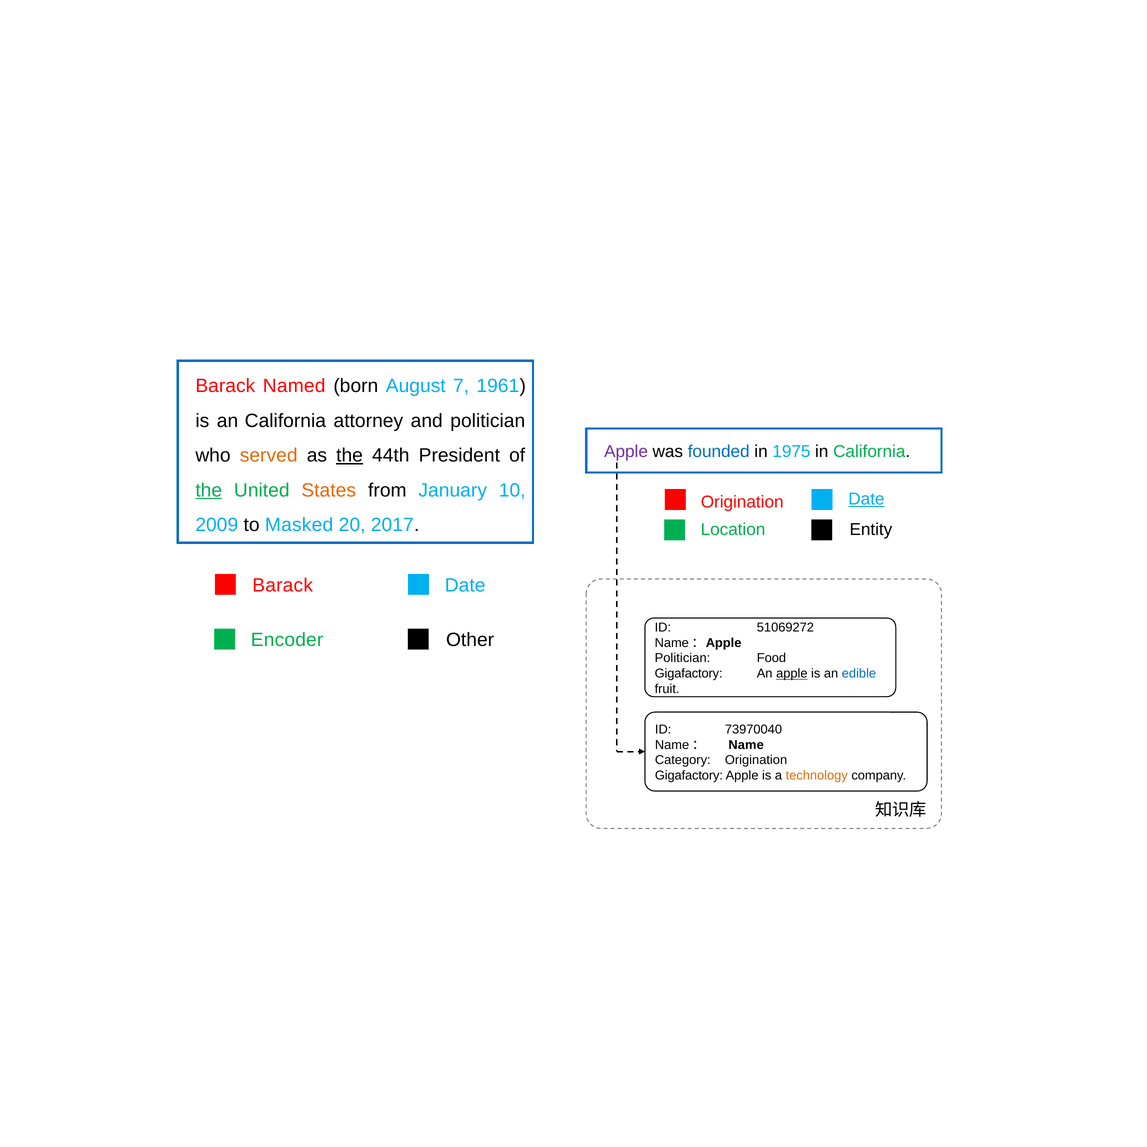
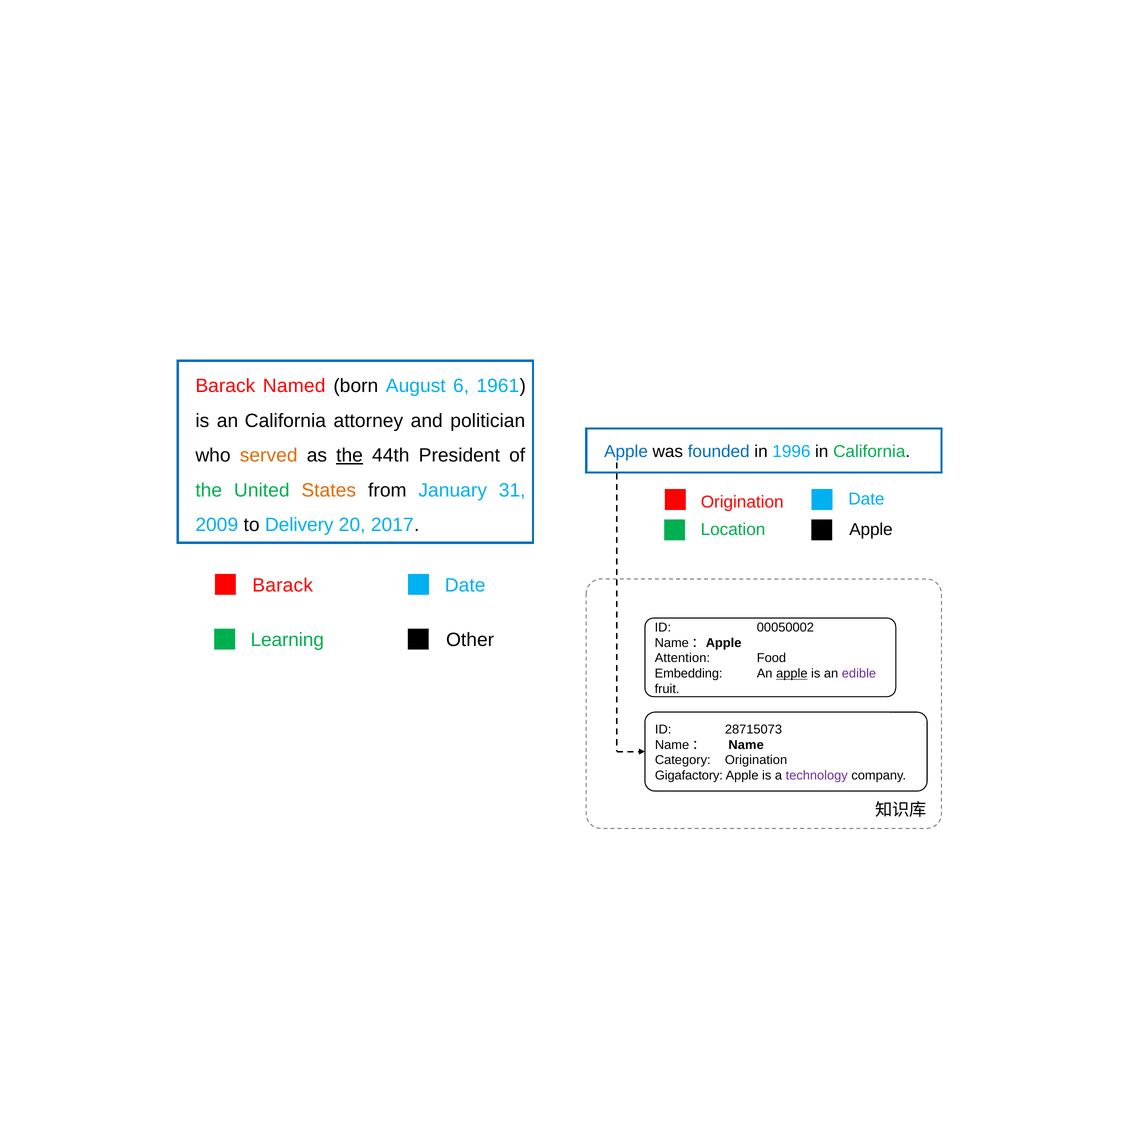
7: 7 -> 6 (461, 386)
Apple colour: purple -> blue (626, 452)
1975: 1975 -> 1996 (791, 452)
the underline: present -> none (209, 490)
10: 10 -> 31 (512, 490)
Date underline: present -> none (866, 499)
Masked: Masked -> Delivery (299, 525)
Location Entity: Entity -> Apple (871, 529)
51069272: 51069272 -> 00050002 (785, 627)
Encoder: Encoder -> Learning (287, 640)
Politician: Politician -> Attention (682, 658)
Gigafactory: Gigafactory -> Embedding (689, 674)
edible colour: blue -> purple (859, 674)
73970040: 73970040 -> 28715073 (753, 729)
technology colour: orange -> purple (817, 776)
